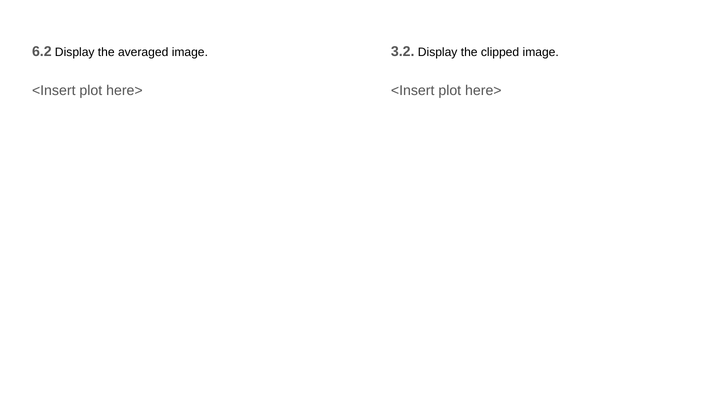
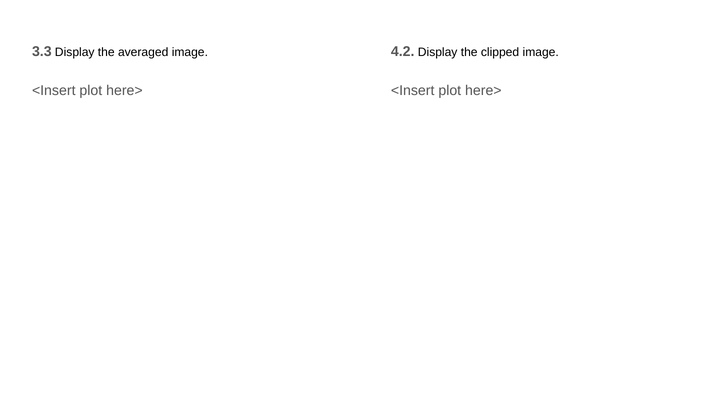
6.2: 6.2 -> 3.3 (42, 52)
3.2: 3.2 -> 4.2 (403, 52)
